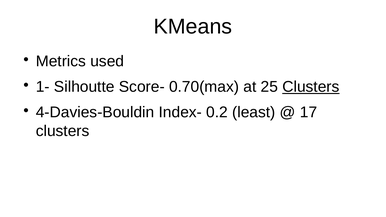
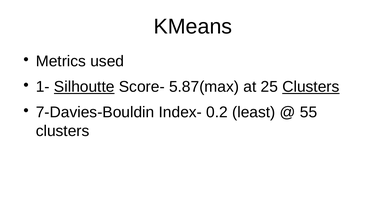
Silhoutte underline: none -> present (84, 87)
0.70(max: 0.70(max -> 5.87(max (204, 87)
4-Davies-Bouldin: 4-Davies-Bouldin -> 7-Davies-Bouldin (95, 112)
17: 17 -> 55 (309, 112)
